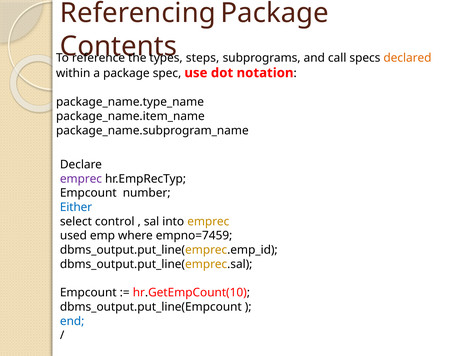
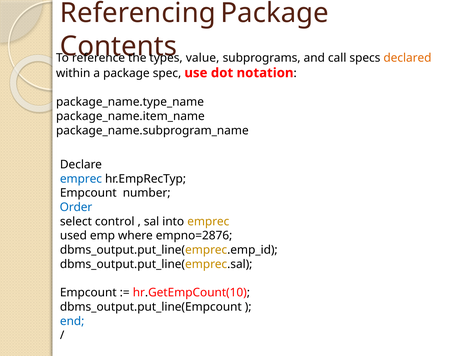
steps: steps -> value (203, 58)
emprec colour: purple -> blue (81, 179)
Either: Either -> Order (76, 207)
empno=7459: empno=7459 -> empno=2876 (194, 235)
